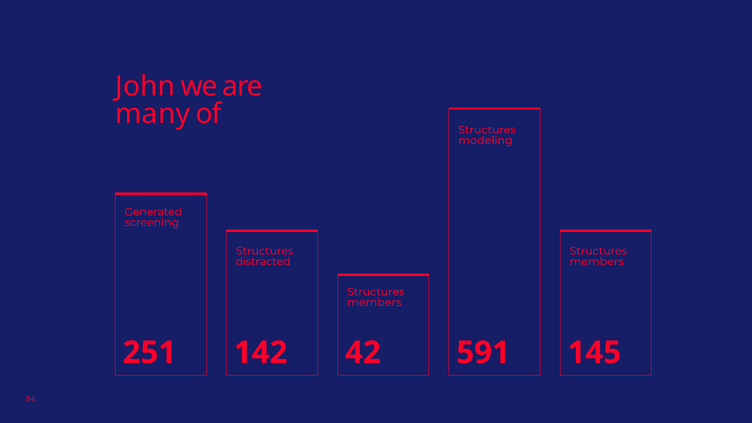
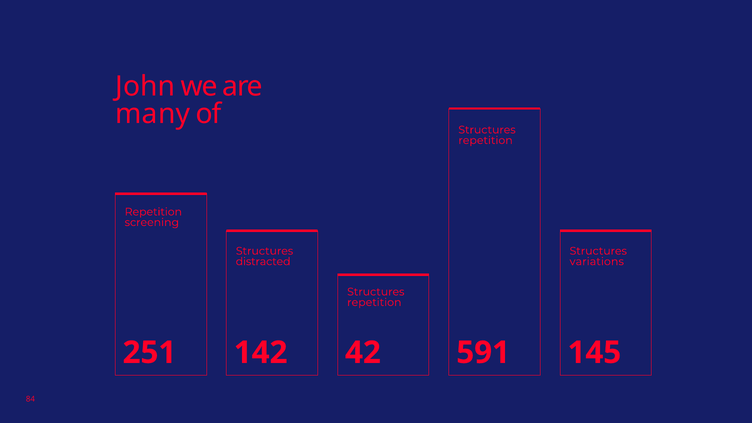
modeling: modeling -> repetition (486, 140)
Generated: Generated -> Repetition (153, 212)
members: members -> variations (597, 262)
members: members -> repetition (374, 302)
